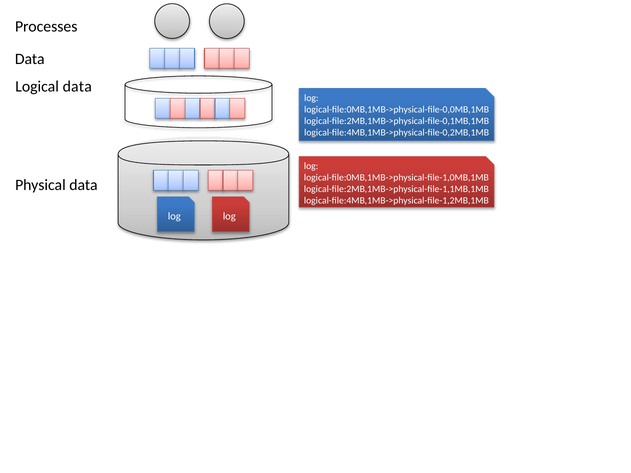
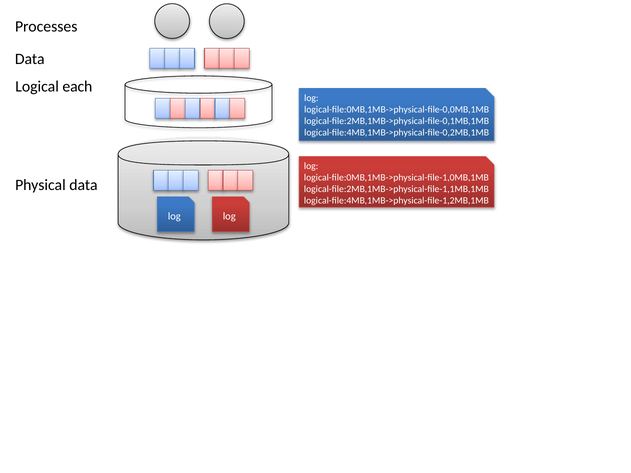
Logical data: data -> each (77, 87)
